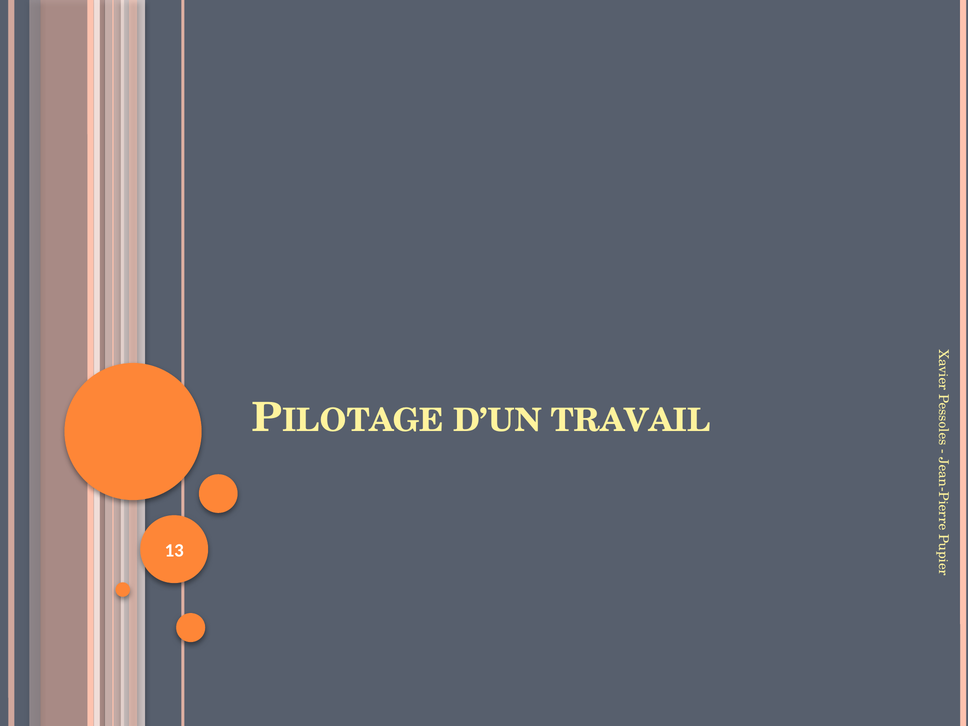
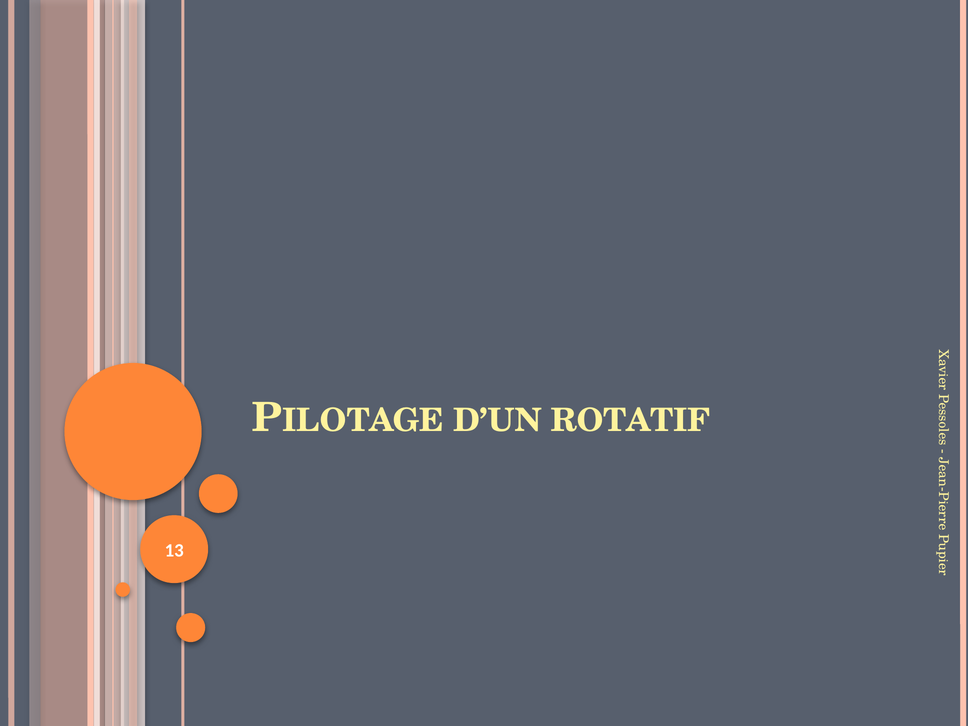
TRAVAIL: TRAVAIL -> ROTATIF (631, 421)
